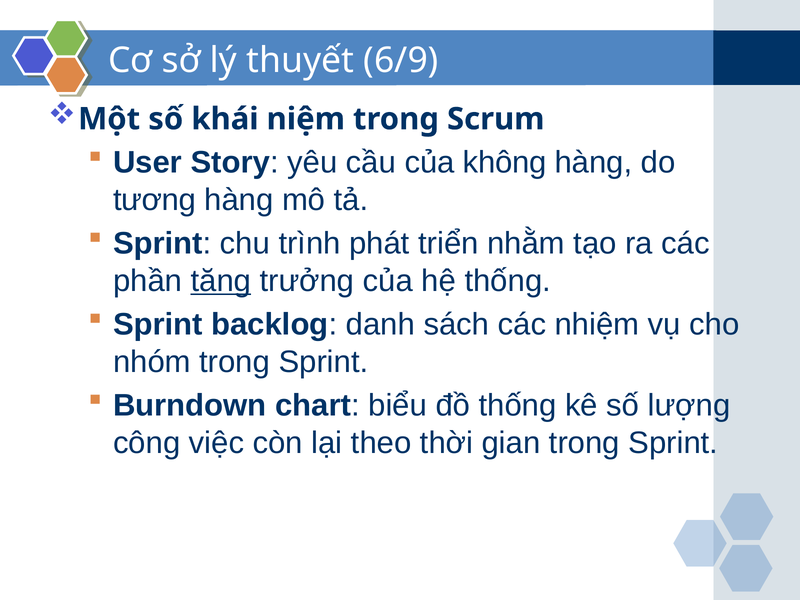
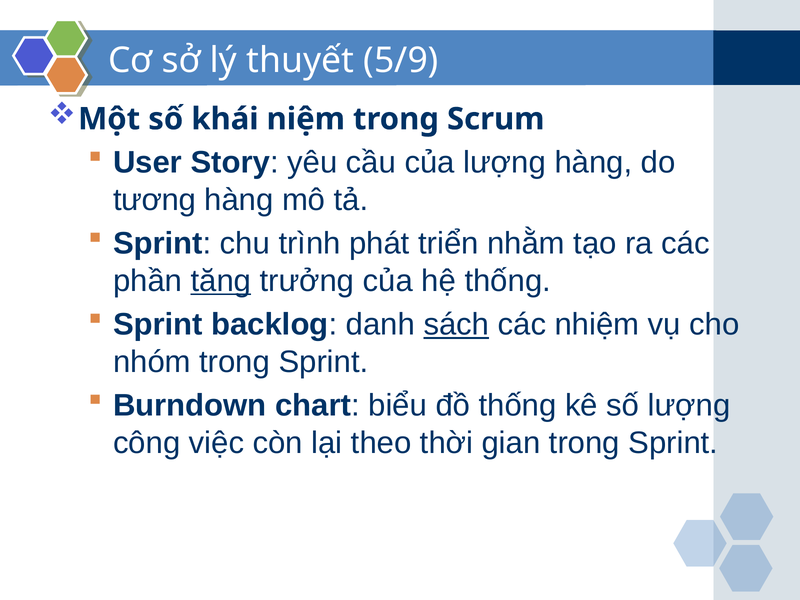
6/9: 6/9 -> 5/9 (401, 60)
của không: không -> lượng (505, 163)
sách underline: none -> present (456, 325)
